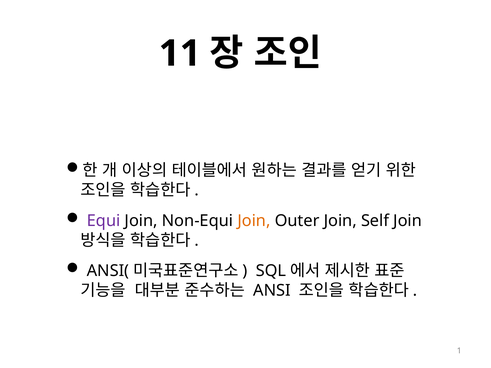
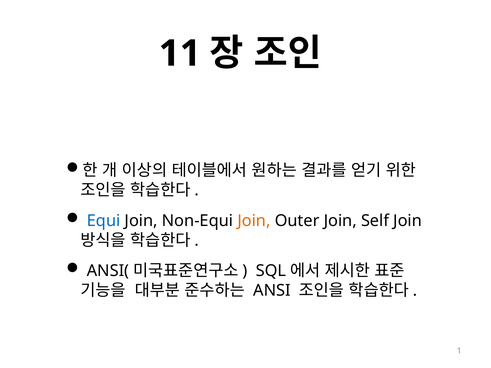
Equi colour: purple -> blue (104, 221)
